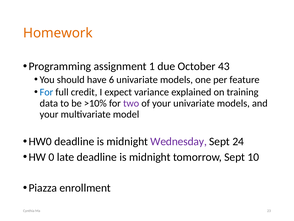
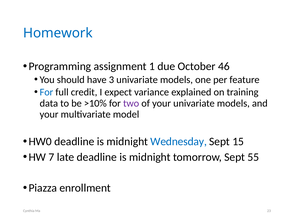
Homework colour: orange -> blue (58, 33)
43: 43 -> 46 (224, 66)
6: 6 -> 3 (111, 79)
Wednesday colour: purple -> blue (179, 141)
24: 24 -> 15 (238, 141)
0: 0 -> 7 (51, 157)
10: 10 -> 55 (253, 157)
